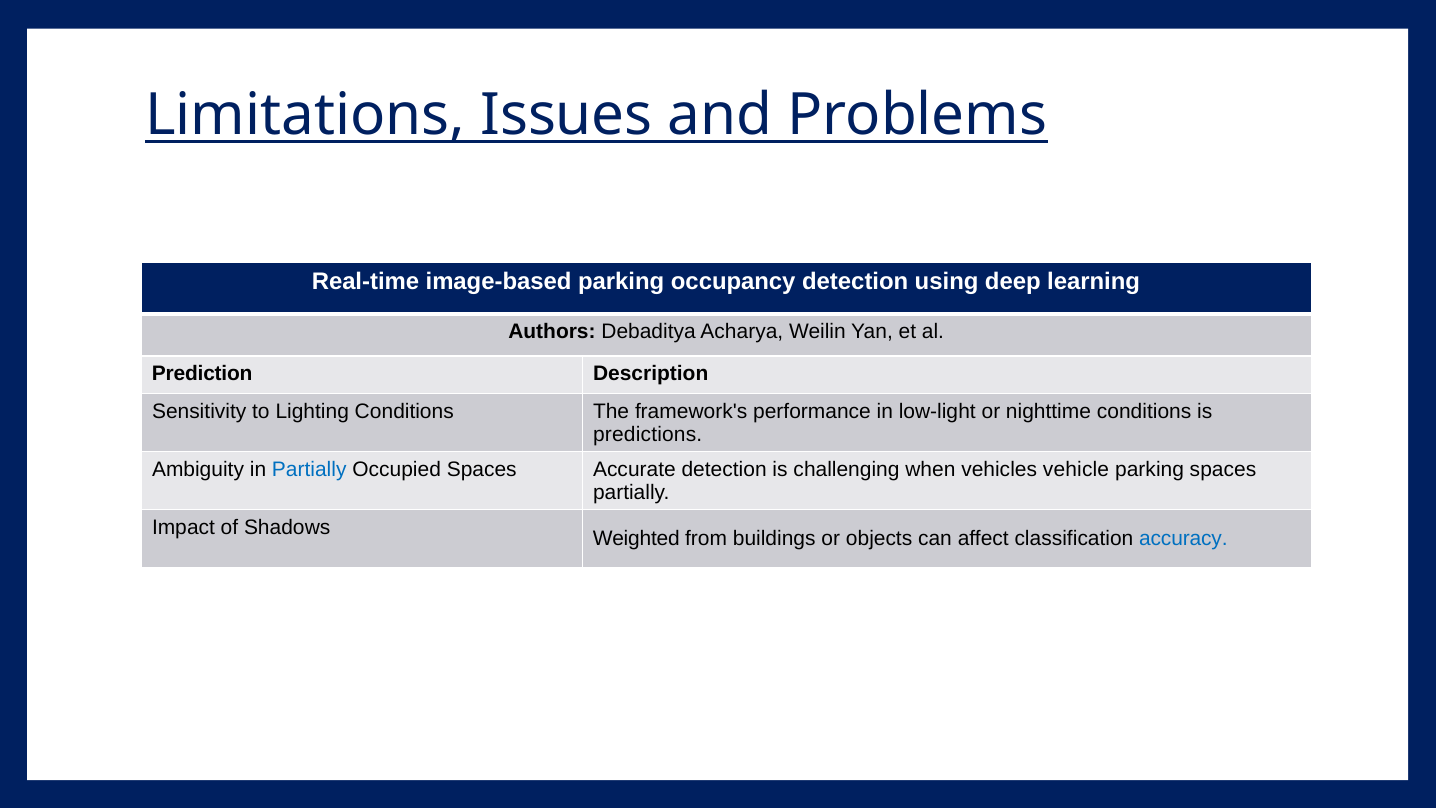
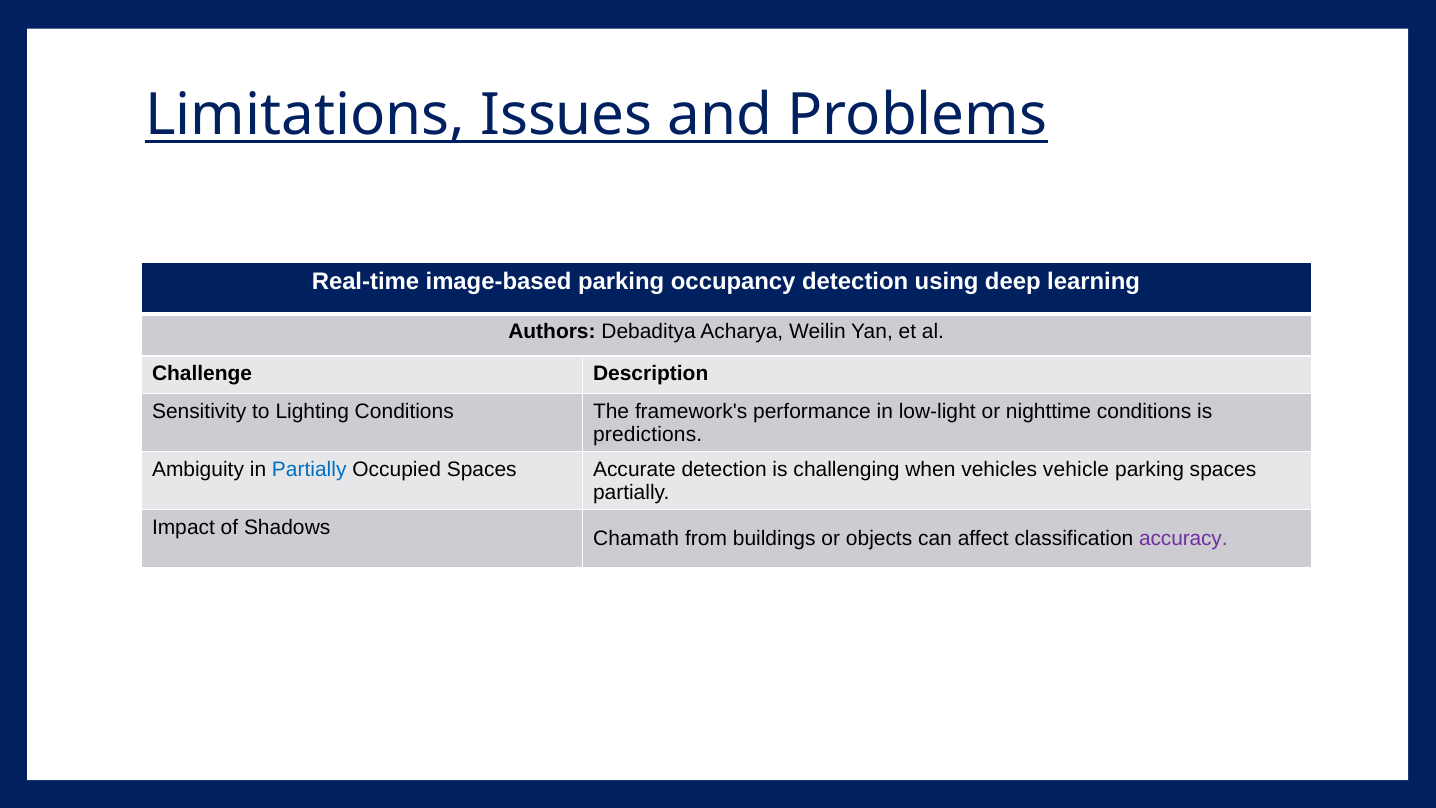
Prediction: Prediction -> Challenge (202, 373)
Weighted: Weighted -> Chamath (636, 539)
accuracy colour: blue -> purple (1183, 539)
